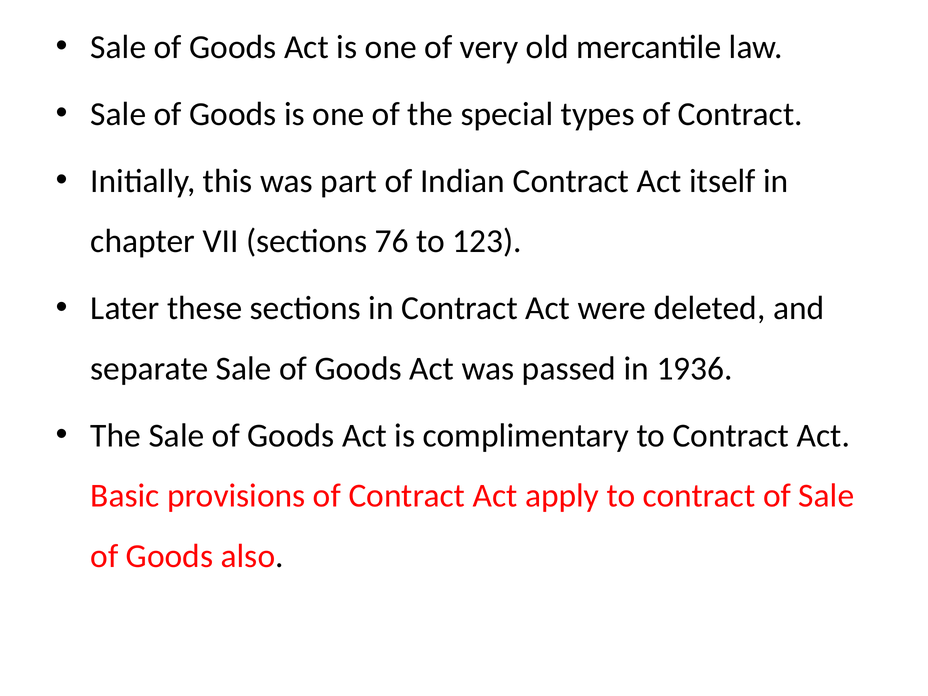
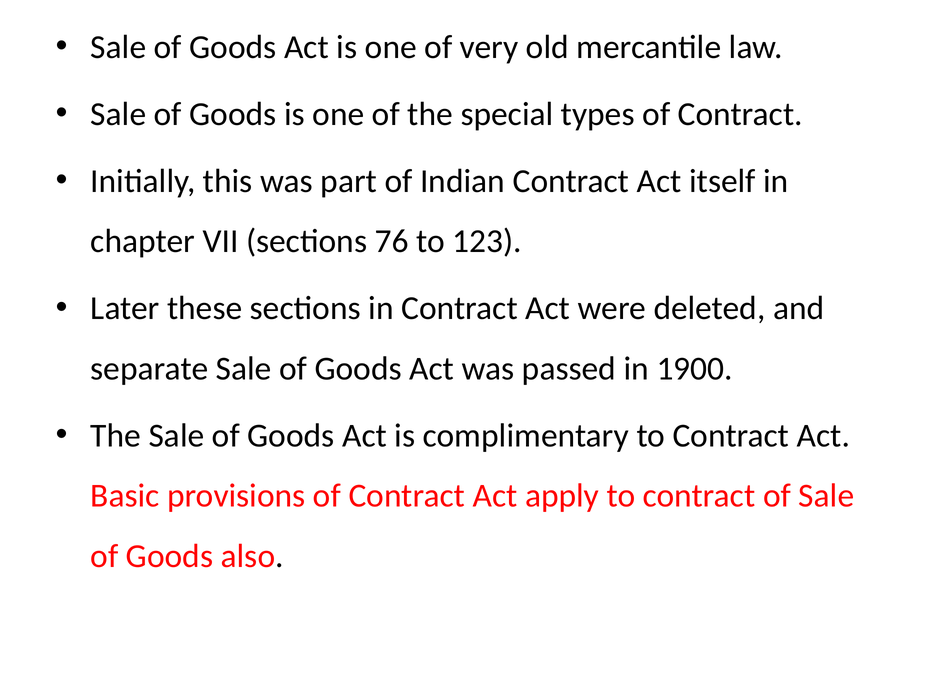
1936: 1936 -> 1900 (695, 369)
